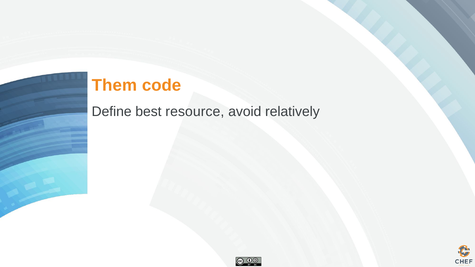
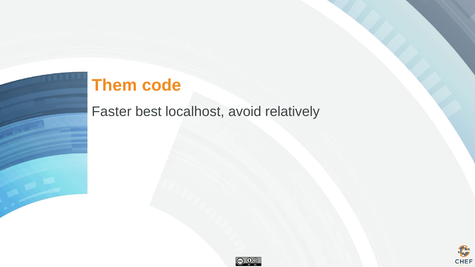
Define: Define -> Faster (112, 112)
resource: resource -> localhost (195, 112)
